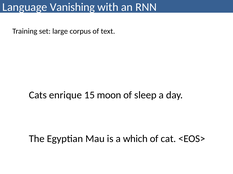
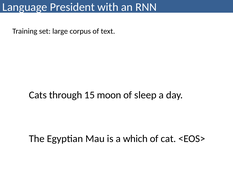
Vanishing: Vanishing -> President (72, 7)
enrique: enrique -> through (66, 95)
